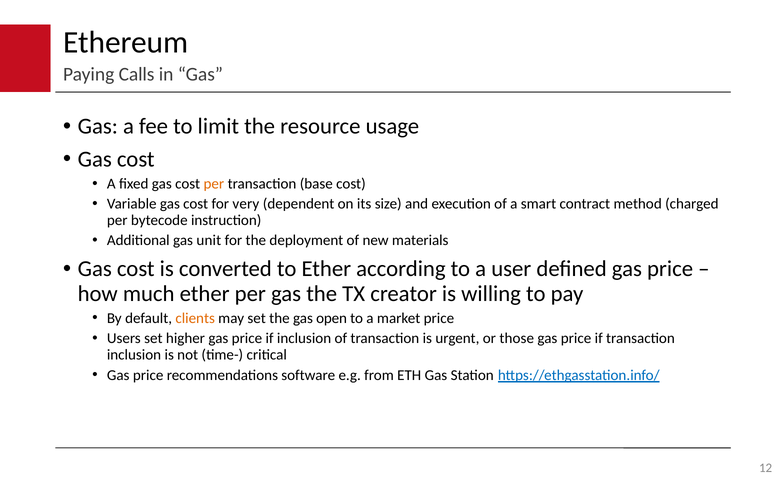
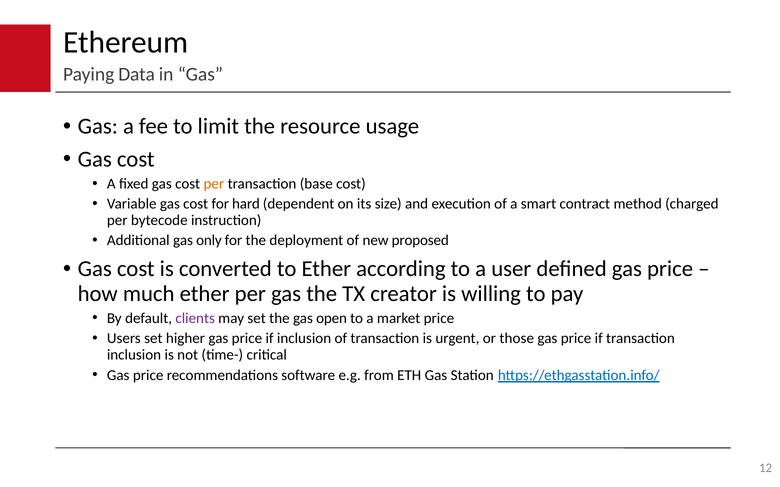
Calls: Calls -> Data (137, 75)
very: very -> hard (246, 204)
unit: unit -> only (209, 241)
materials: materials -> proposed (420, 241)
clients colour: orange -> purple (195, 318)
